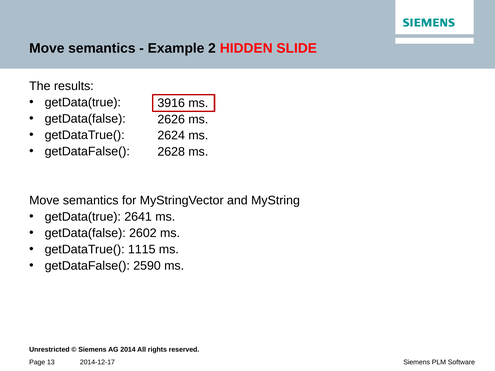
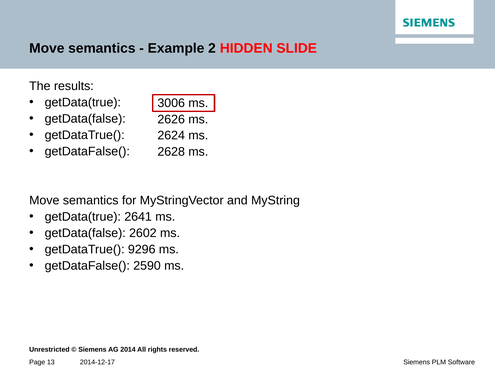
3916: 3916 -> 3006 (171, 103)
1115: 1115 -> 9296 (142, 250)
